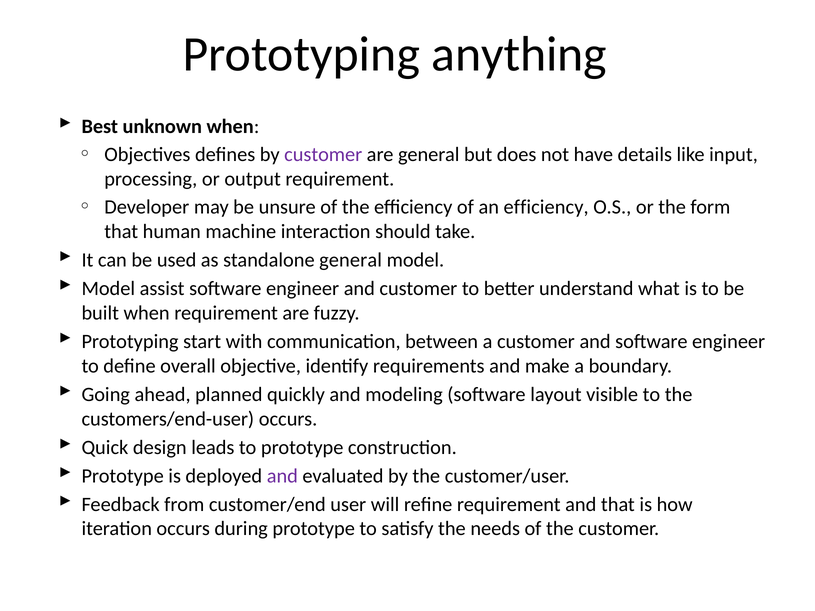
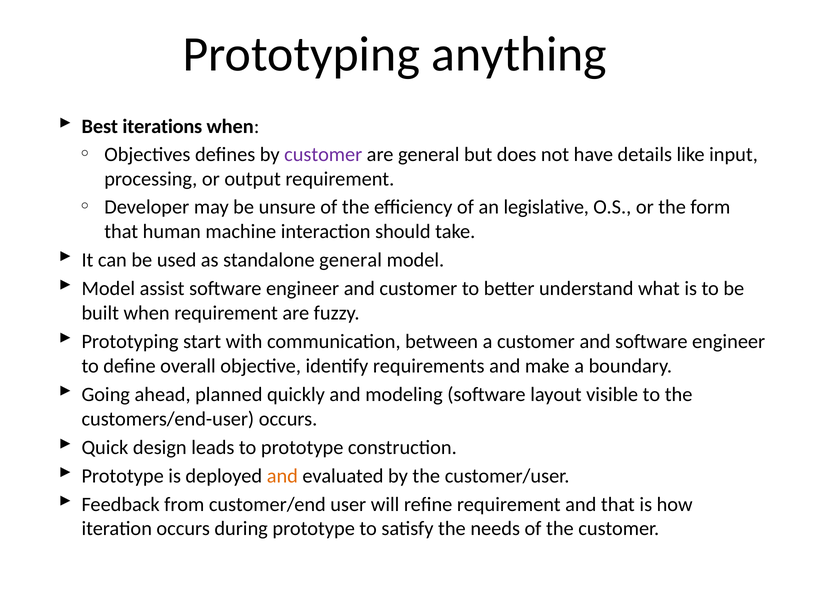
unknown: unknown -> iterations (162, 126)
an efficiency: efficiency -> legislative (546, 207)
and colour: purple -> orange (282, 476)
